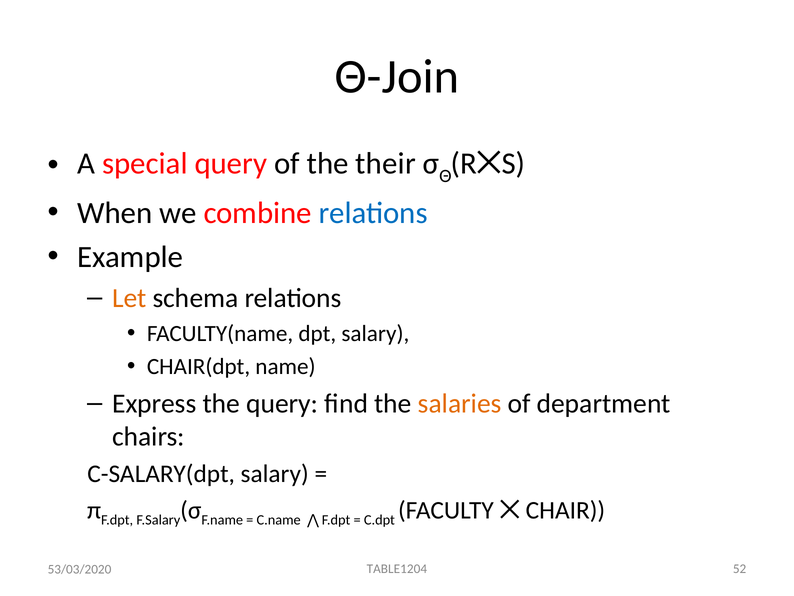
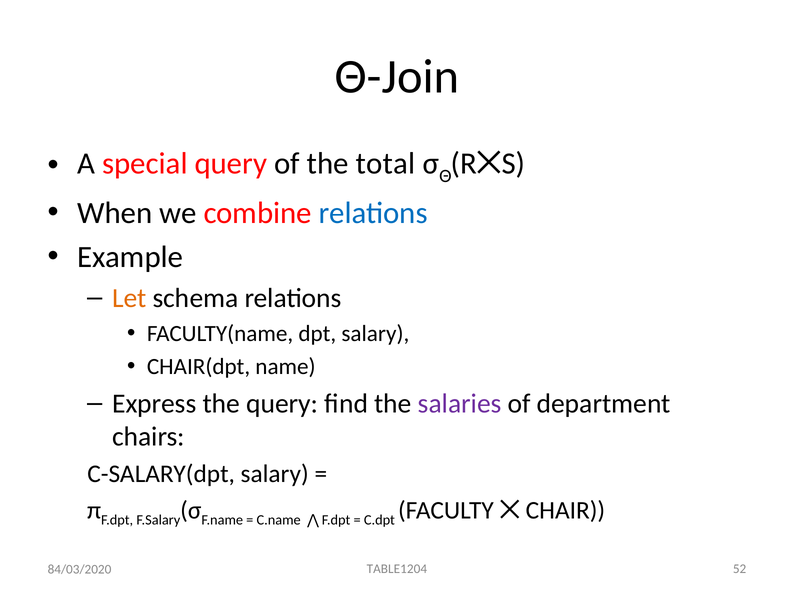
their: their -> total (386, 164)
salaries colour: orange -> purple (460, 403)
53/03/2020: 53/03/2020 -> 84/03/2020 (80, 569)
